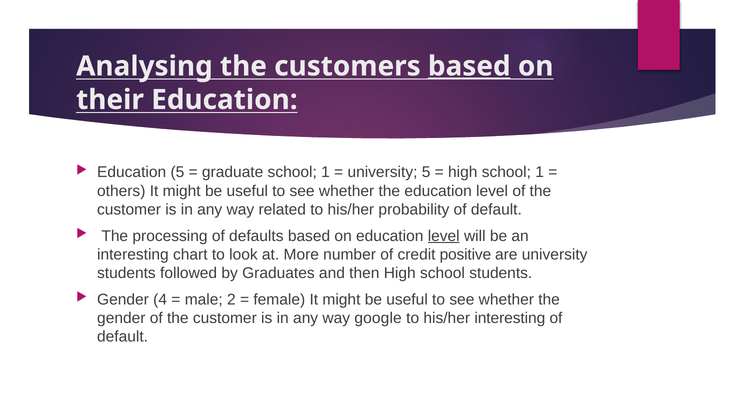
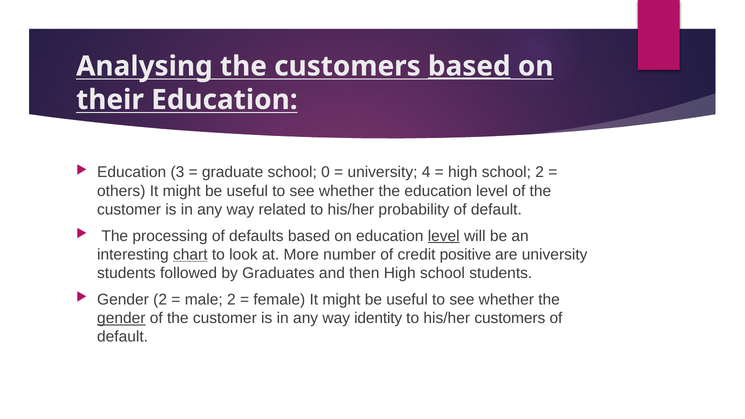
Education 5: 5 -> 3 (177, 172)
graduate school 1: 1 -> 0 (326, 172)
university 5: 5 -> 4 (426, 172)
high school 1: 1 -> 2 (540, 172)
chart underline: none -> present (190, 255)
Gender 4: 4 -> 2 (160, 300)
gender underline: none -> present (121, 318)
google: google -> identity (378, 318)
his/her interesting: interesting -> customers (510, 318)
